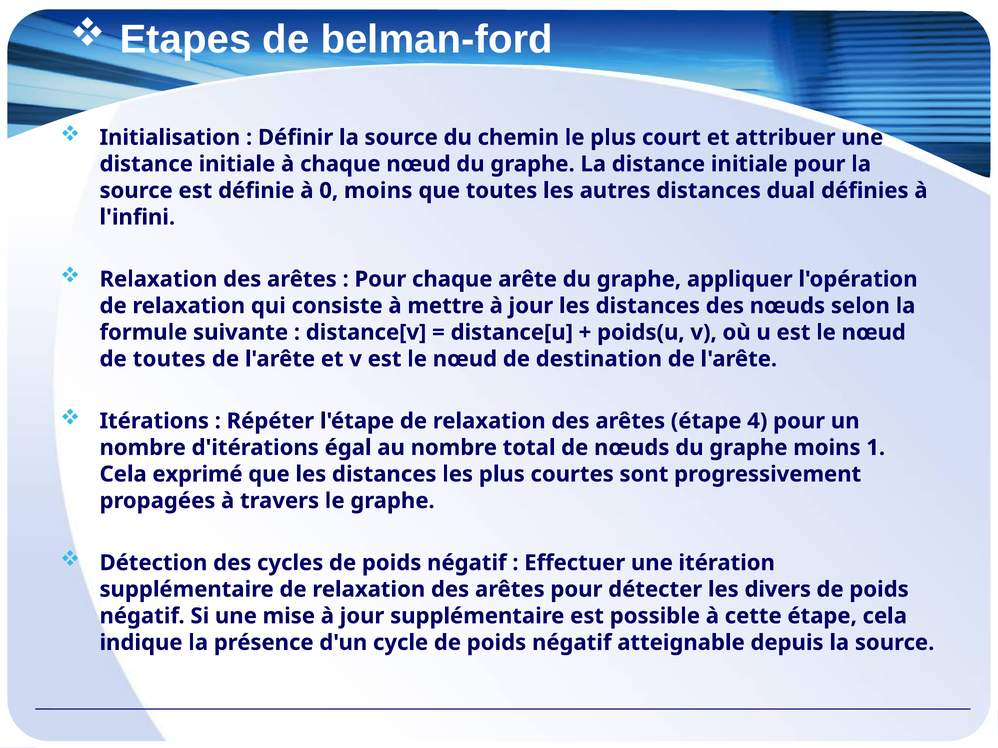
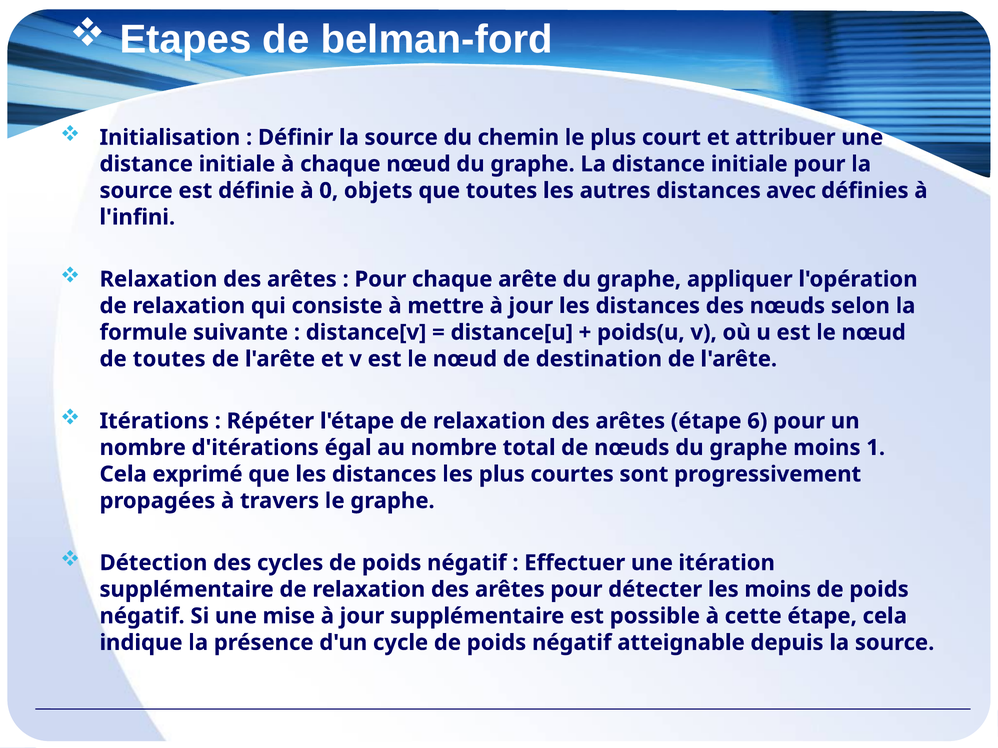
0 moins: moins -> objets (378, 191)
dual: dual -> avec (791, 191)
4: 4 -> 6 (757, 421)
les divers: divers -> moins (778, 590)
